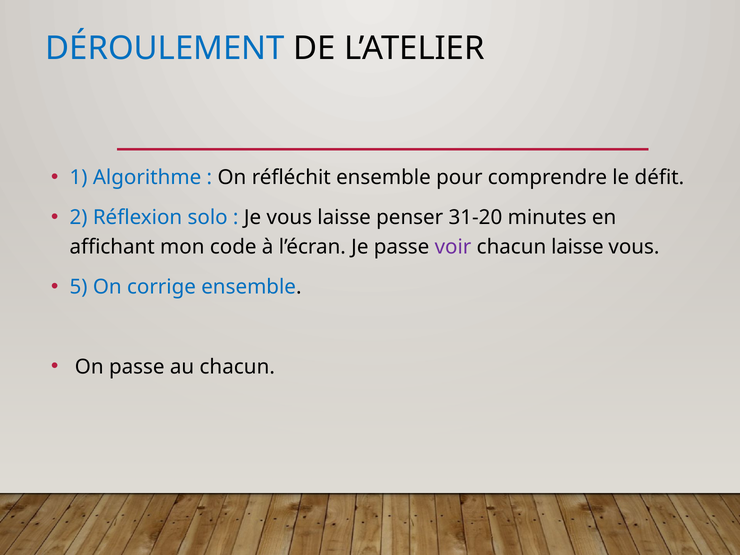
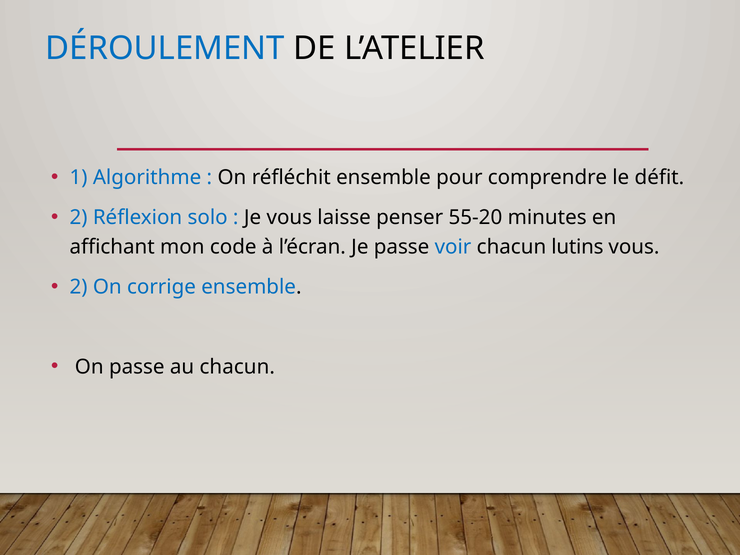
31-20: 31-20 -> 55-20 (475, 217)
voir colour: purple -> blue (453, 247)
chacun laisse: laisse -> lutins (577, 247)
5: 5 -> 2 (79, 287)
